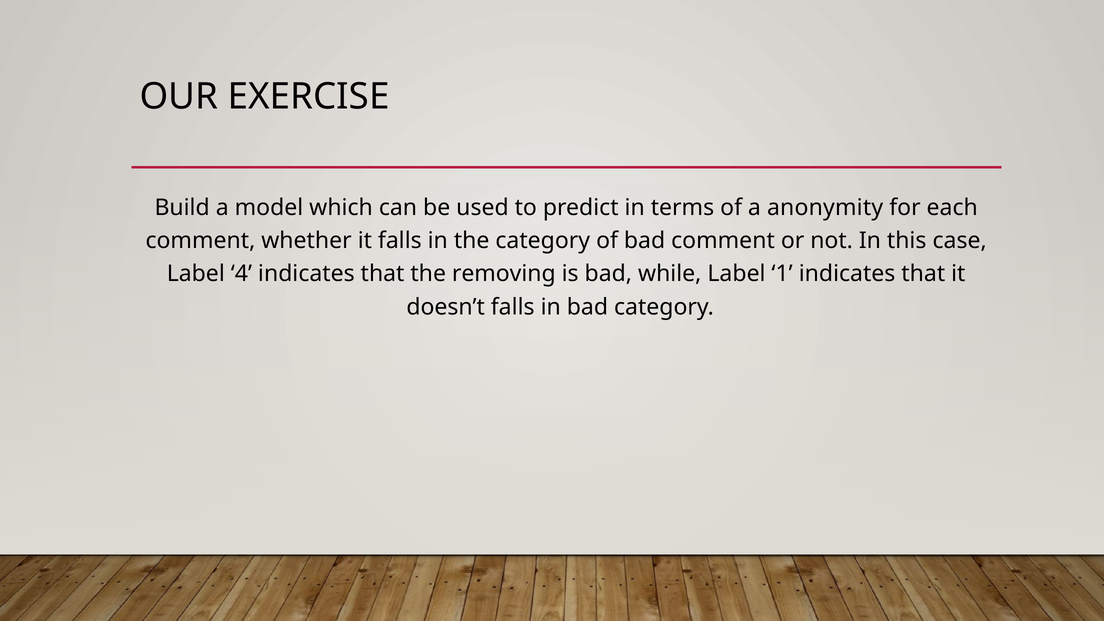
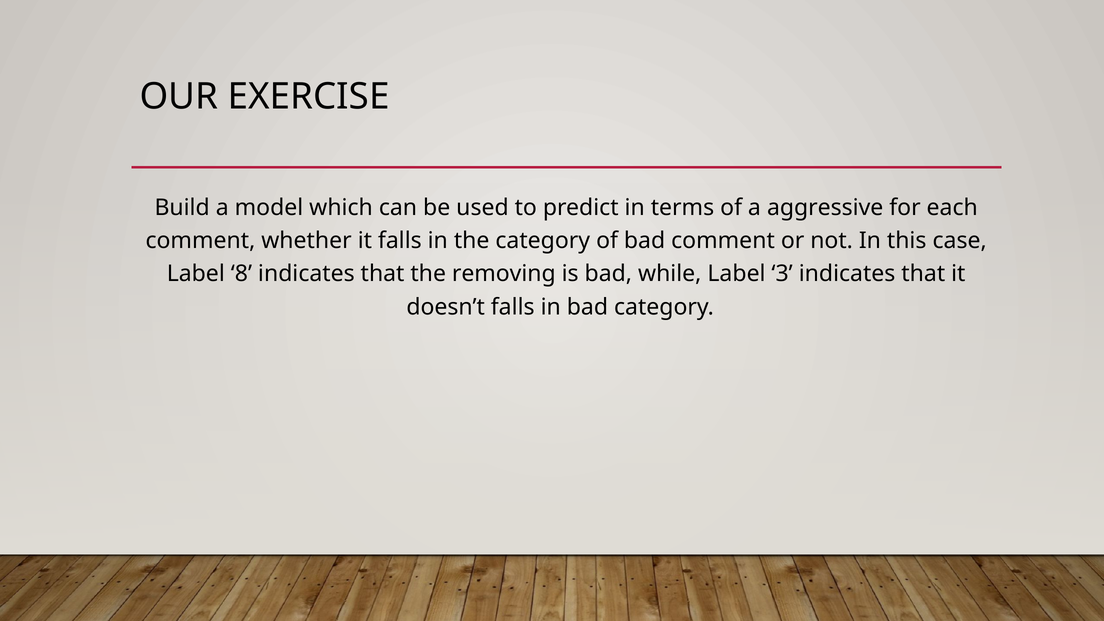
anonymity: anonymity -> aggressive (825, 208)
4: 4 -> 8 (241, 274)
1: 1 -> 3 (782, 274)
